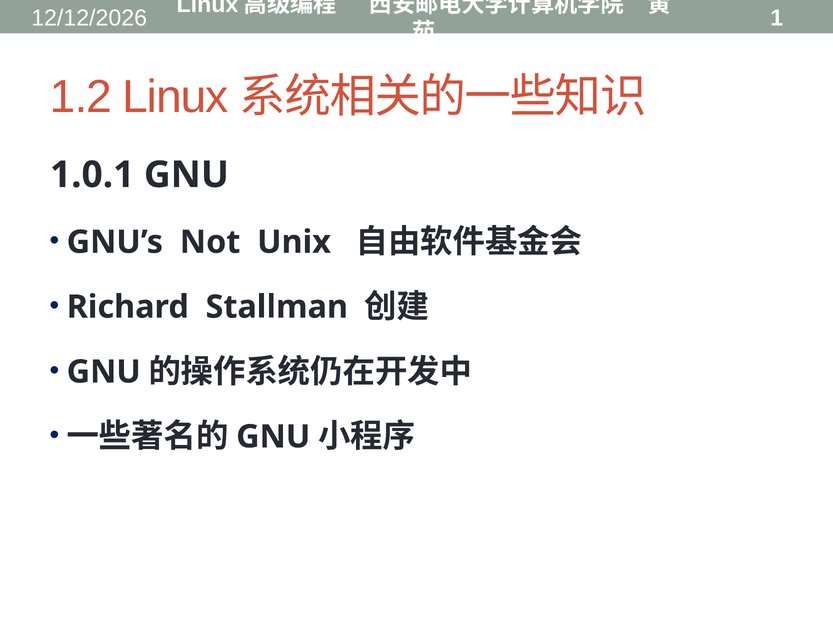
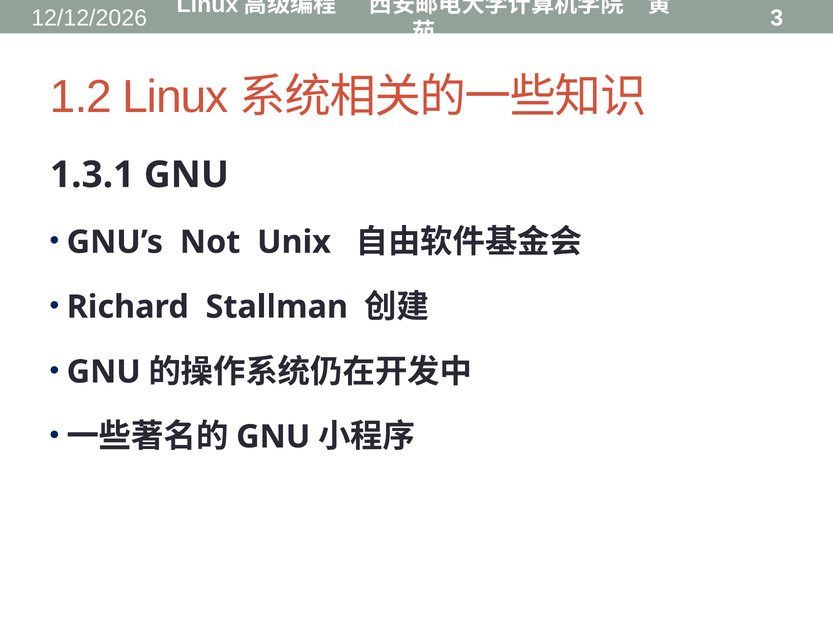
1: 1 -> 3 (777, 18)
1.0.1: 1.0.1 -> 1.3.1 (92, 175)
